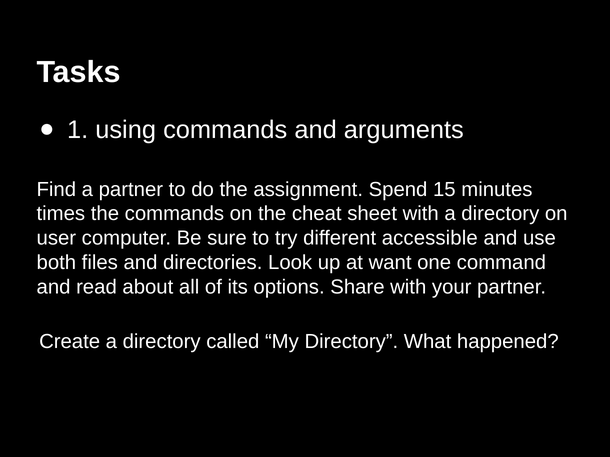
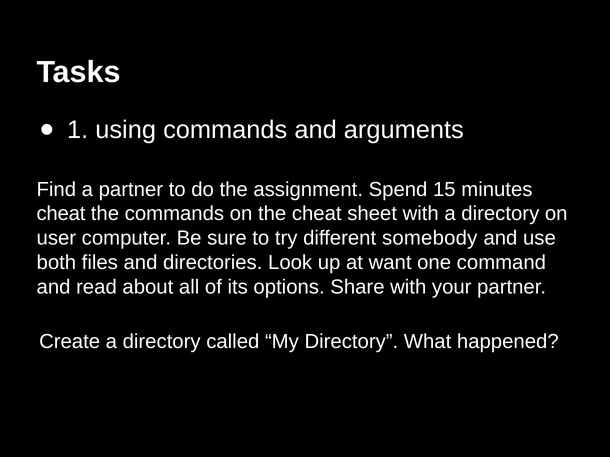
times: times -> cheat (61, 214)
accessible: accessible -> somebody (430, 238)
